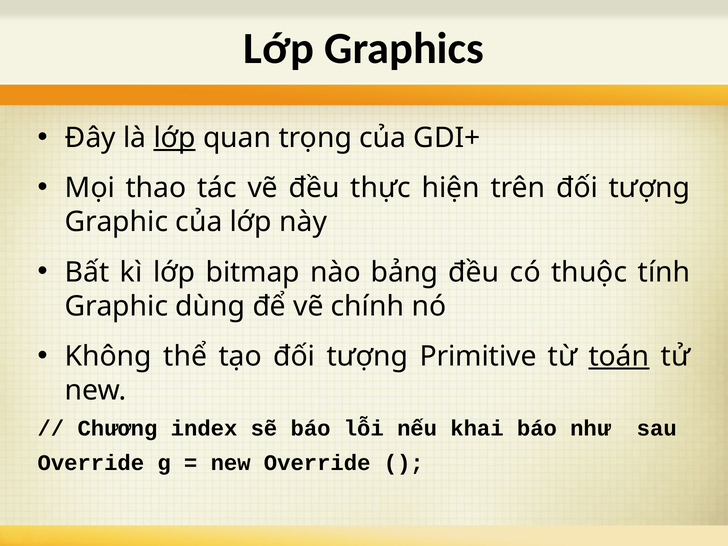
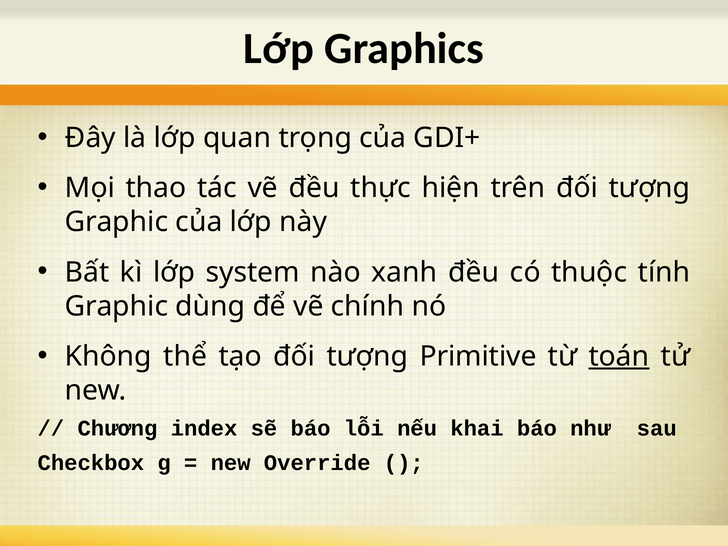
lớp underline: present -> none (175, 138)
bitmap: bitmap -> system (253, 272)
bảng: bảng -> xanh (404, 272)
Override: Override -> Checkbox (91, 463)
